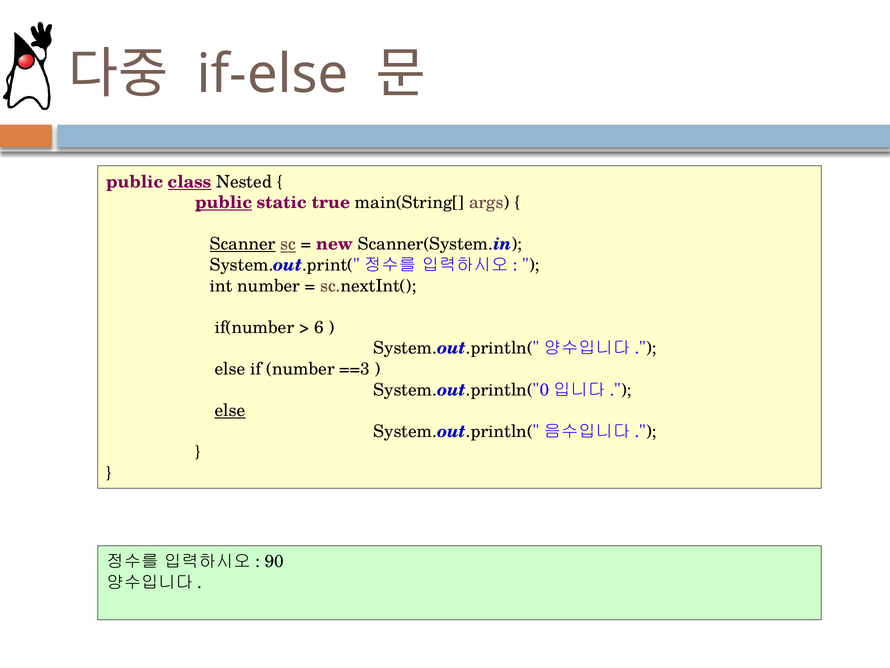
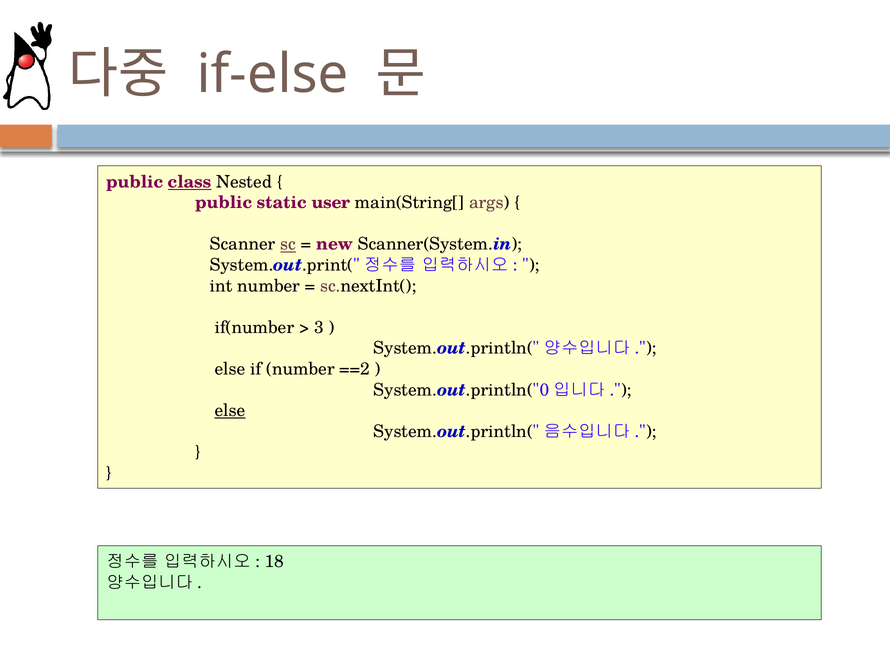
public underline: present -> none (224, 203)
true: true -> user (331, 203)
Scanner underline: present -> none (243, 244)
6: 6 -> 3 (319, 327)
==3: ==3 -> ==2 (355, 369)
90: 90 -> 18 (274, 561)
